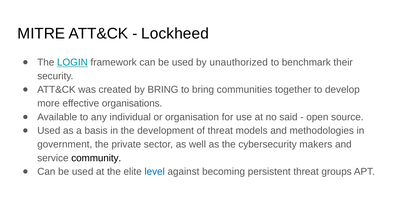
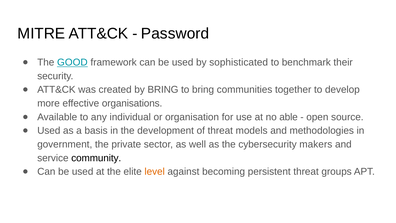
Lockheed: Lockheed -> Password (175, 34)
LOGIN: LOGIN -> GOOD (72, 62)
unauthorized: unauthorized -> sophisticated (239, 62)
said: said -> able (289, 117)
level colour: blue -> orange (155, 172)
